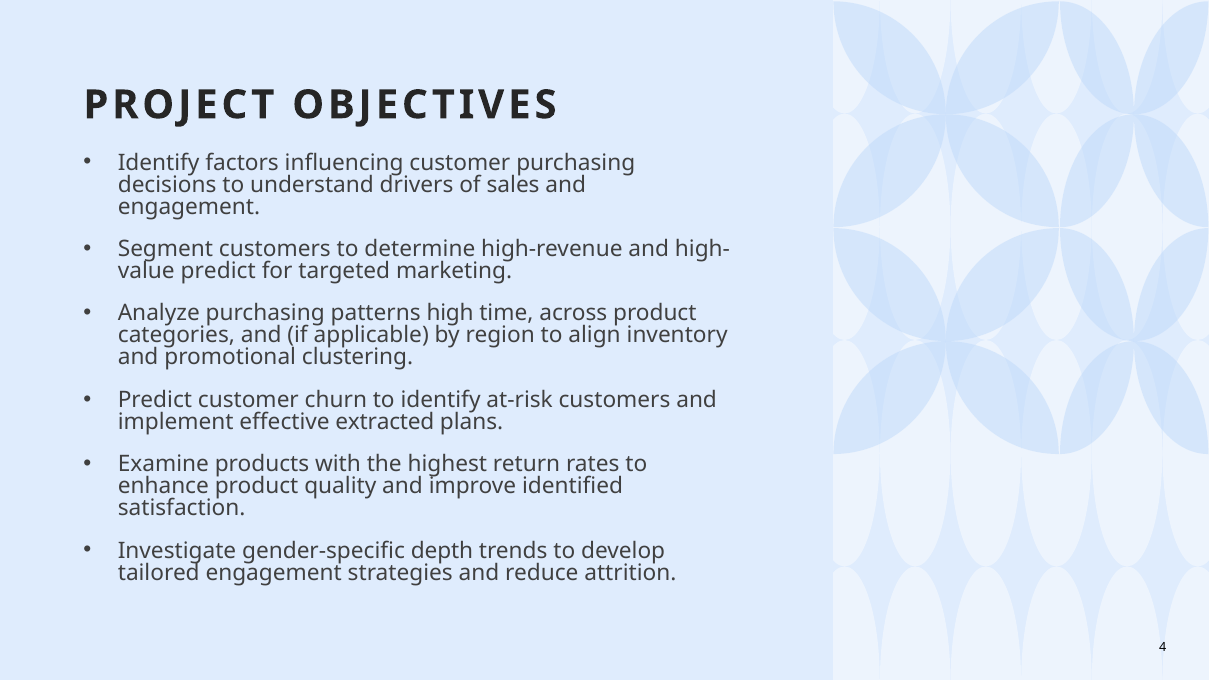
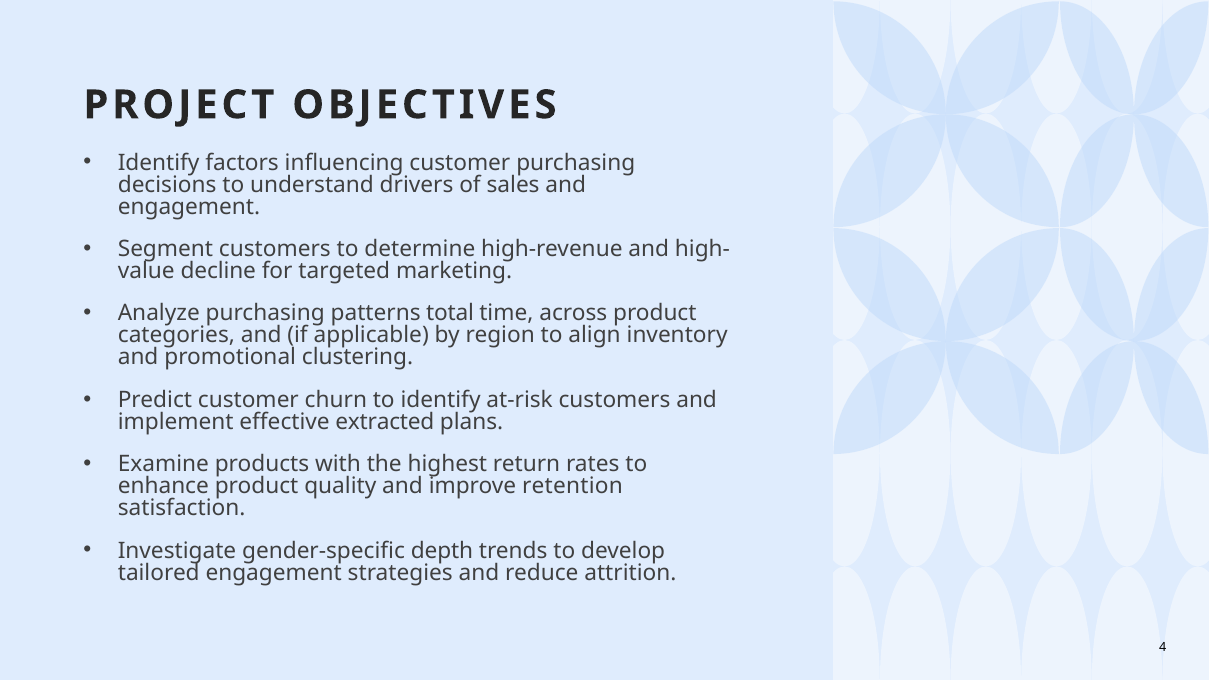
predict: predict -> decline (218, 271)
high: high -> total (450, 313)
identified: identified -> retention (572, 486)
